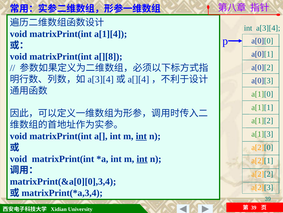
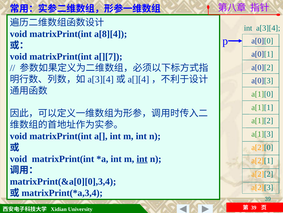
a[1][4: a[1][4 -> a[8][4 (111, 34)
a[][8: a[][8 -> a[][7 (108, 56)
int underline: present -> none (141, 136)
